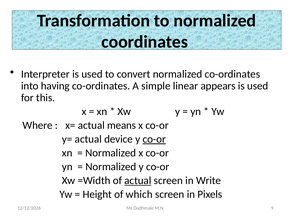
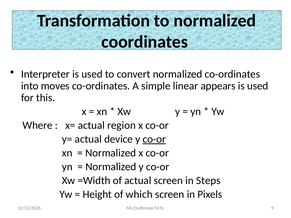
having: having -> moves (55, 86)
means: means -> region (122, 125)
actual underline: present -> none (138, 181)
Write: Write -> Steps (208, 181)
